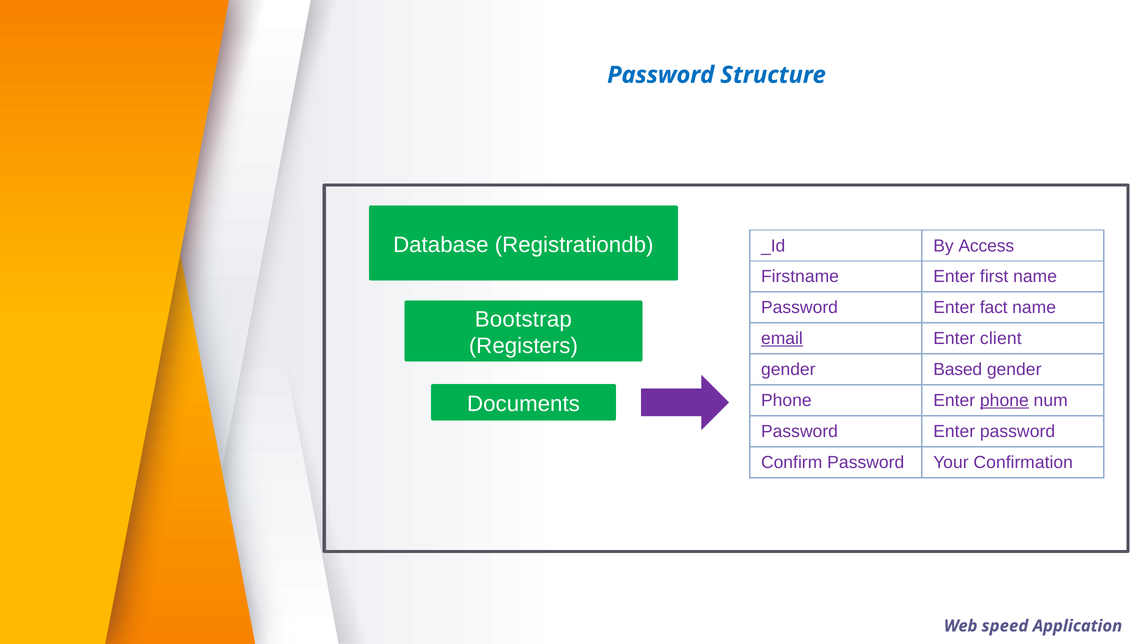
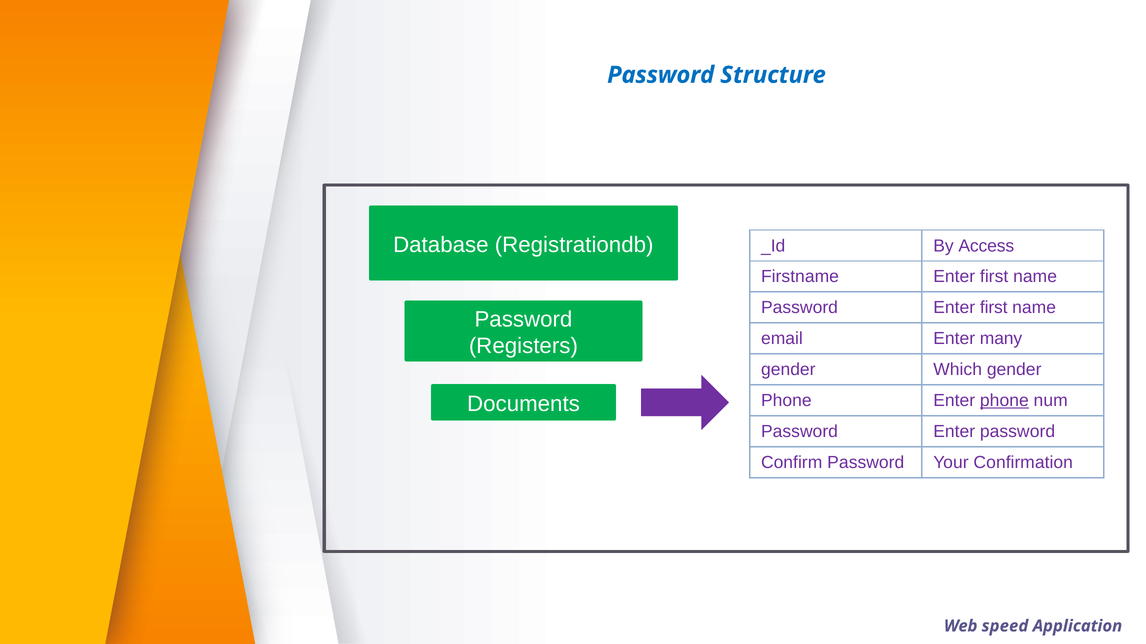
fact: fact -> first (994, 308)
Bootstrap: Bootstrap -> Password (523, 320)
email underline: present -> none (782, 339)
client: client -> many (1001, 339)
Based: Based -> Which (958, 370)
